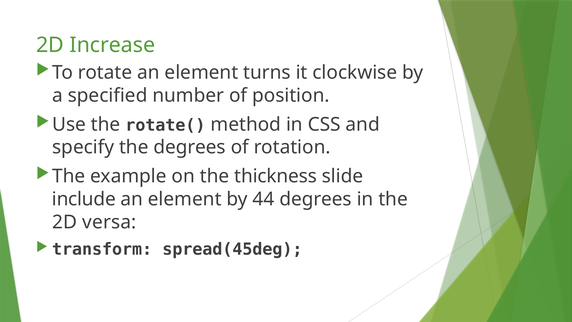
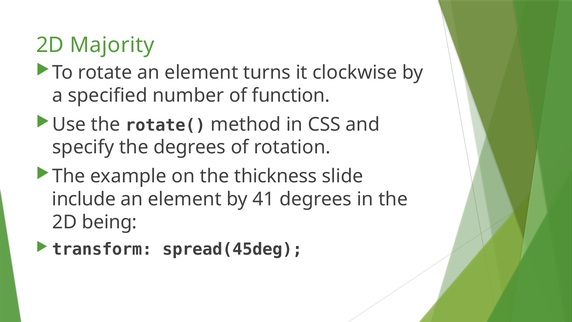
Increase: Increase -> Majority (112, 45)
position: position -> function (291, 95)
44: 44 -> 41 (264, 199)
versa: versa -> being (110, 222)
